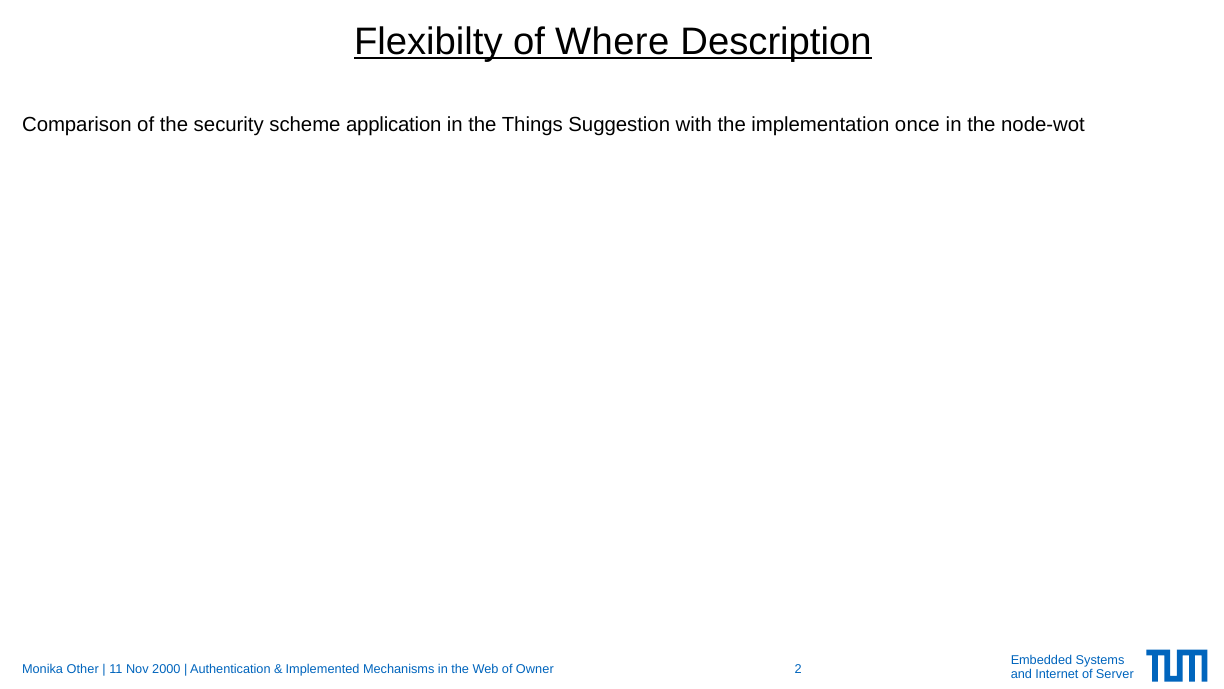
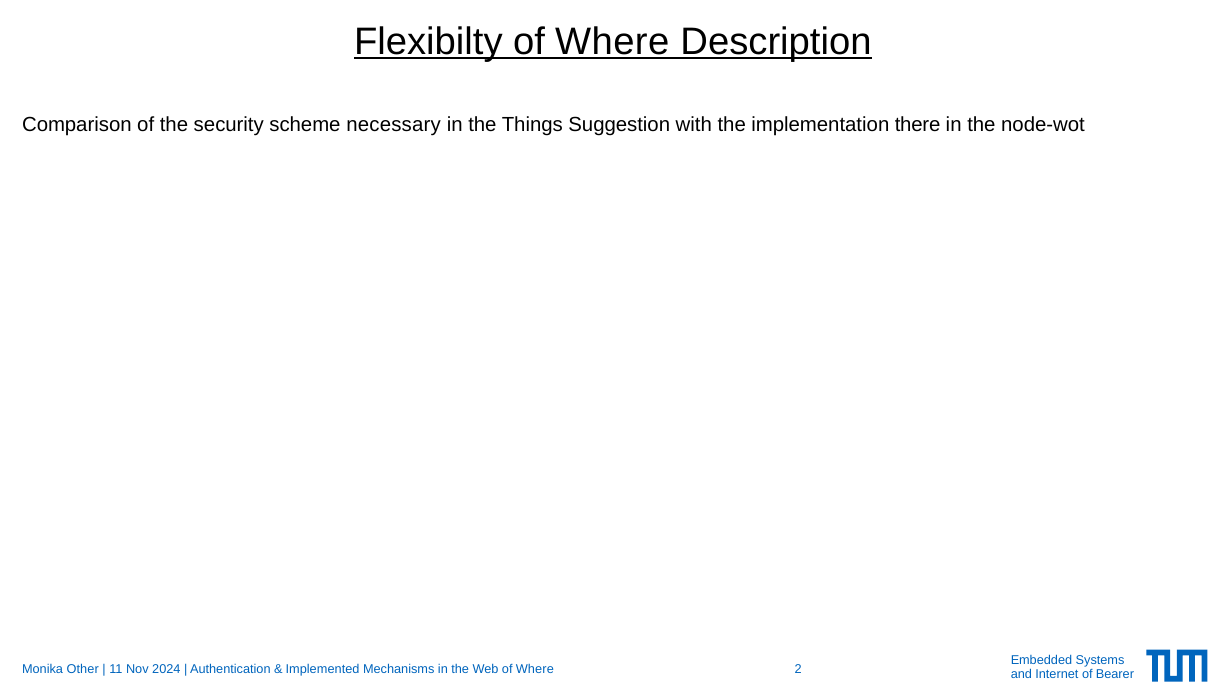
application: application -> necessary (394, 125)
once: once -> there (918, 125)
2000: 2000 -> 2024 (166, 669)
Web of Owner: Owner -> Where (535, 669)
Server: Server -> Bearer (1115, 674)
